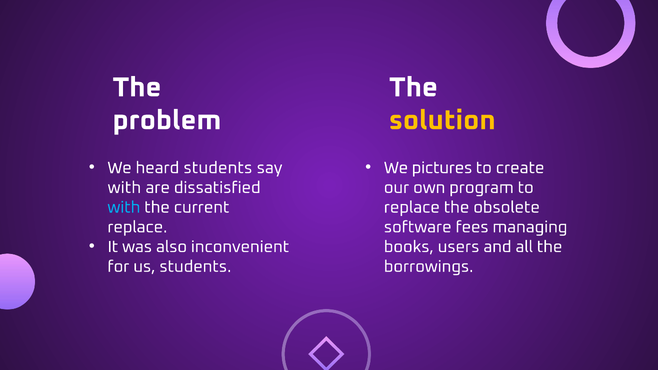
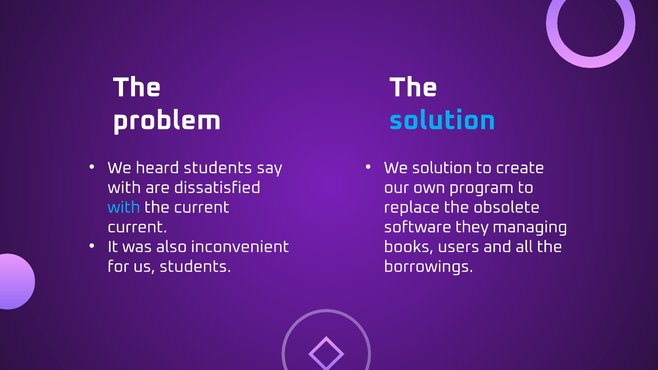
solution colour: yellow -> light blue (442, 120)
We pictures: pictures -> solution (442, 168)
replace: replace -> current (137, 227)
fees: fees -> they (472, 227)
